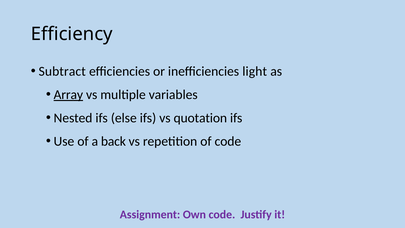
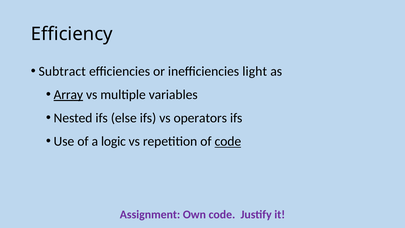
quotation: quotation -> operators (200, 118)
back: back -> logic (113, 141)
code underline: none -> present (228, 141)
